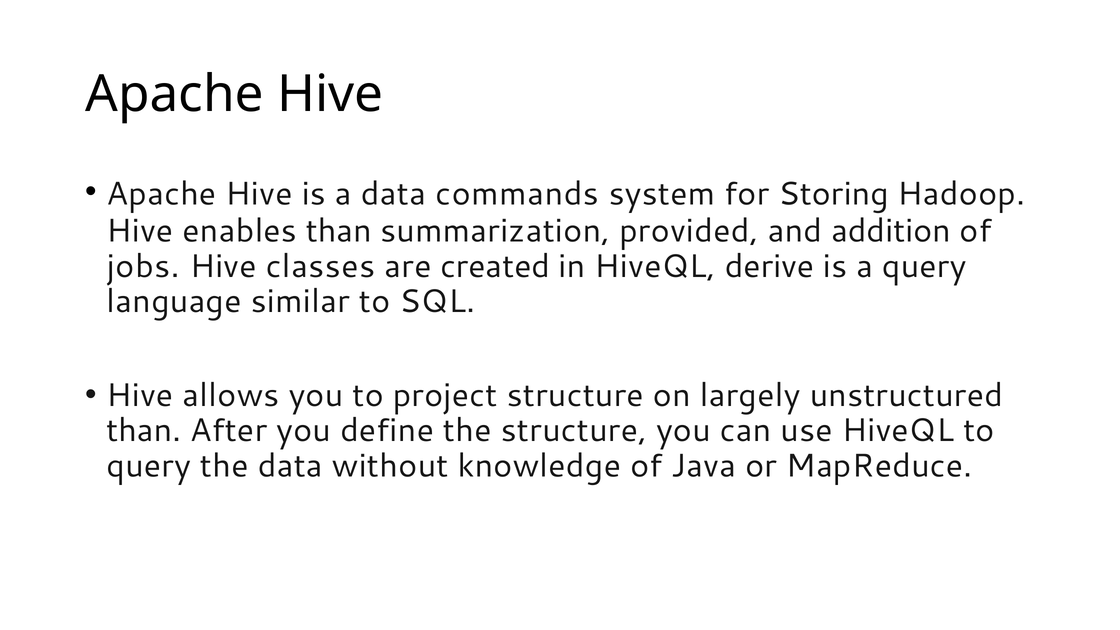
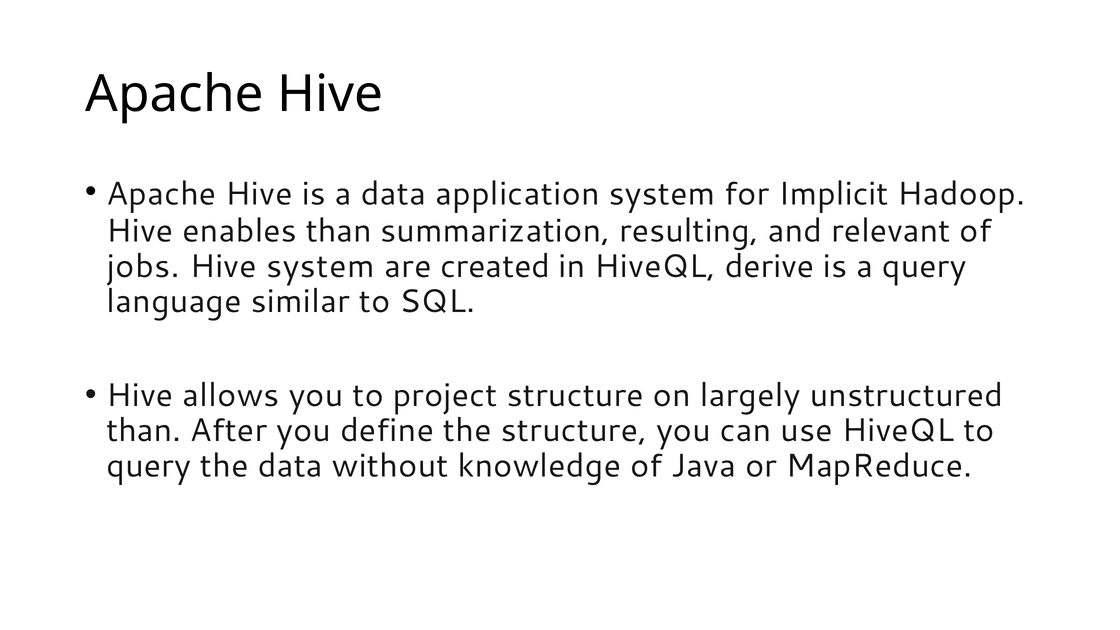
commands: commands -> application (517, 194)
Storing: Storing -> Implicit (834, 194)
provided: provided -> resulting (689, 231)
addition: addition -> relevant (891, 231)
Hive classes: classes -> system (320, 266)
